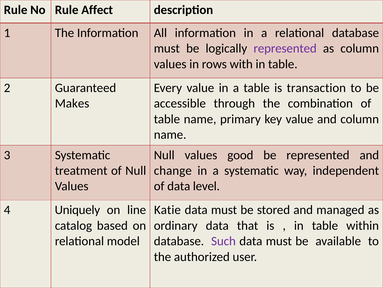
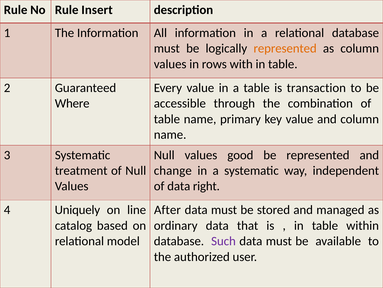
Affect: Affect -> Insert (97, 10)
represented colour: purple -> orange (285, 48)
Makes: Makes -> Where (72, 103)
level: level -> right (206, 186)
Katie: Katie -> After (167, 209)
